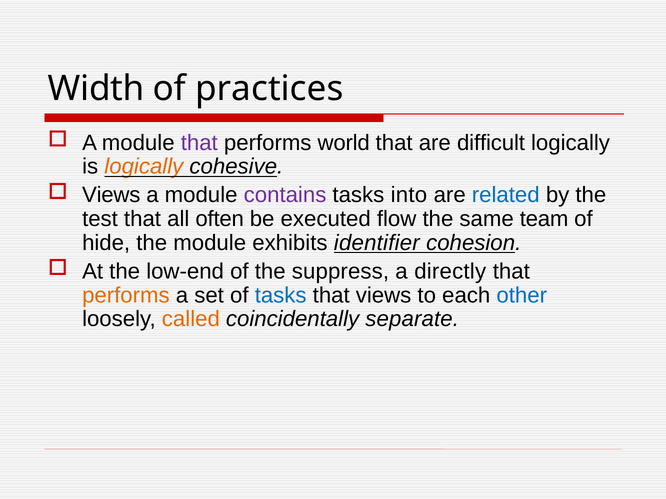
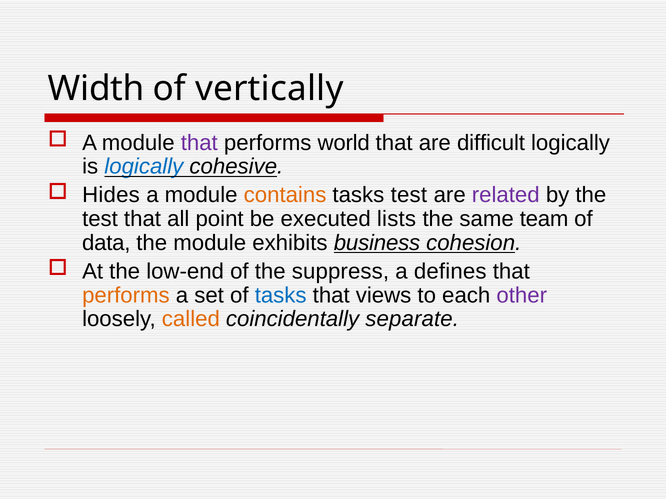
practices: practices -> vertically (269, 89)
logically colour: orange -> blue (144, 167)
Views: Views -> Hides (111, 195)
contains colour: purple -> orange (285, 195)
tasks into: into -> test (409, 195)
related colour: blue -> purple (506, 195)
often: often -> point (220, 219)
flow: flow -> lists (397, 219)
hide: hide -> data (106, 243)
identifier: identifier -> business (377, 243)
directly: directly -> defines (450, 272)
other colour: blue -> purple (522, 295)
